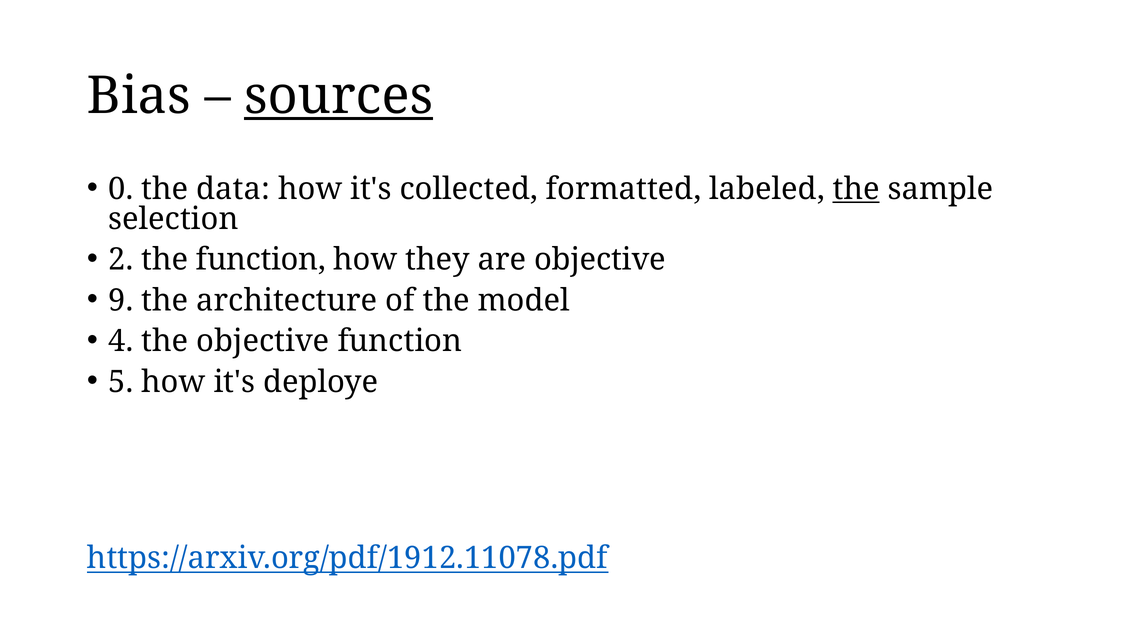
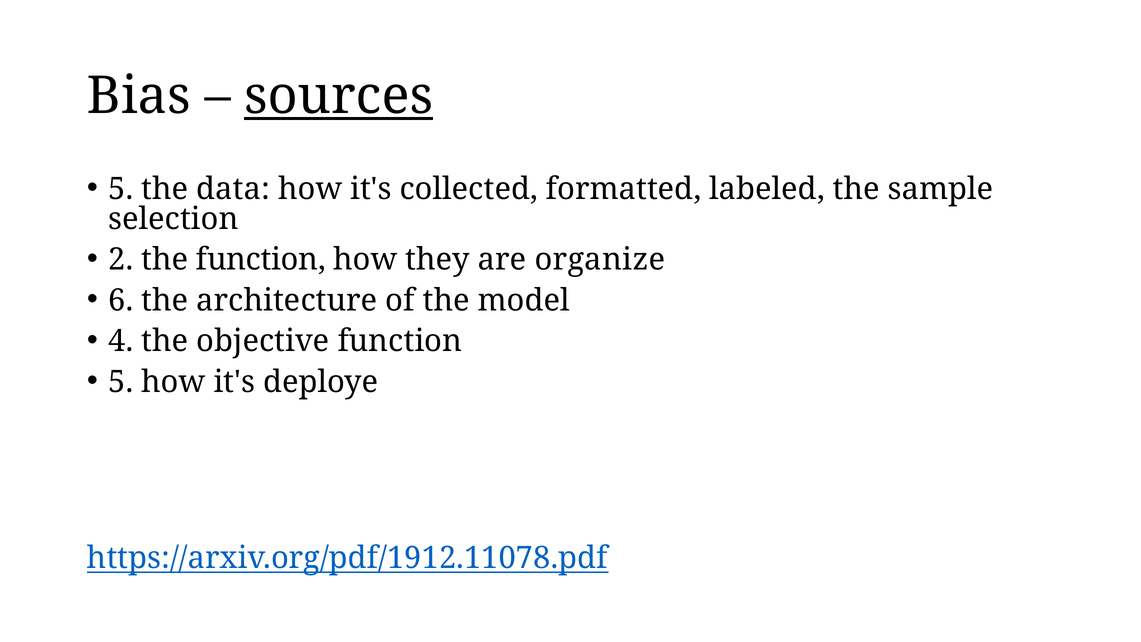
0: 0 -> 5 (121, 189)
the underline: present -> none (856, 189)
are objective: objective -> organize (600, 260)
9: 9 -> 6 (121, 300)
